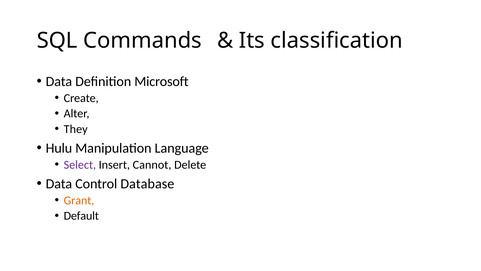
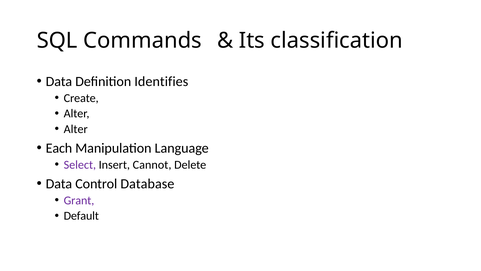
Microsoft: Microsoft -> Identifies (161, 81)
They: They -> Alter (76, 129)
Hulu: Hulu -> Each (59, 148)
Grant colour: orange -> purple (79, 200)
